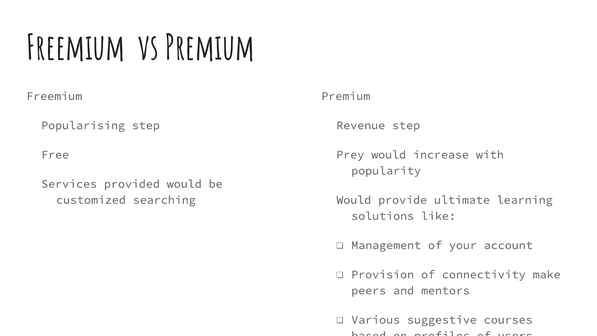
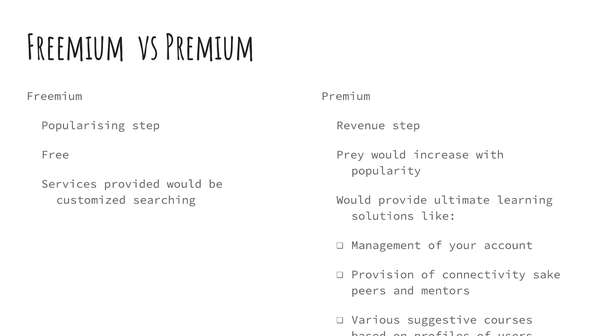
make: make -> sake (547, 274)
